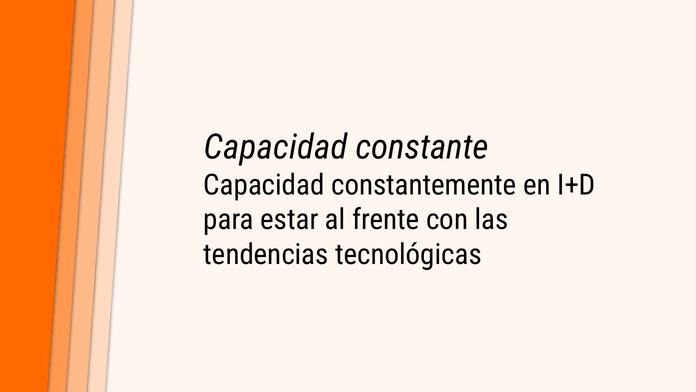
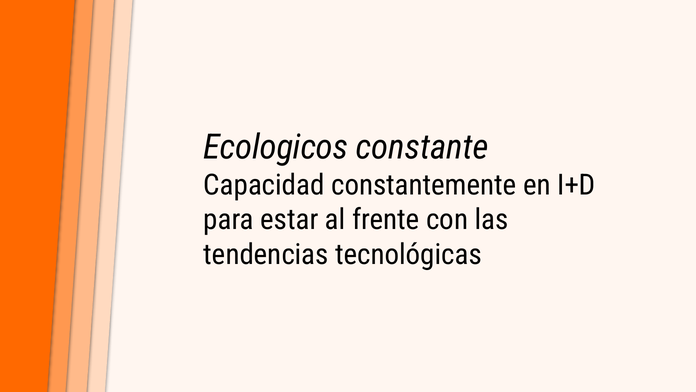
Capacidad: Capacidad -> Ecologicos (276, 147)
